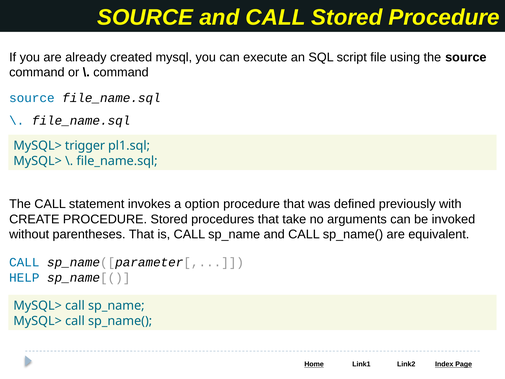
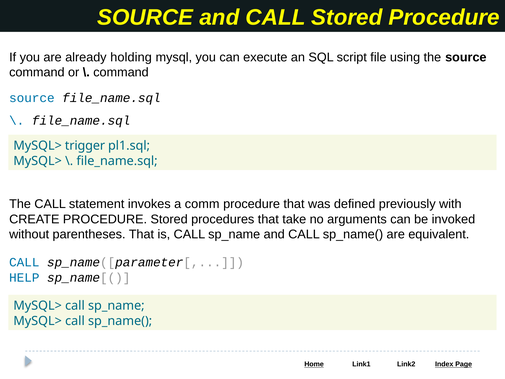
created: created -> holding (131, 57)
option: option -> comm (202, 204)
